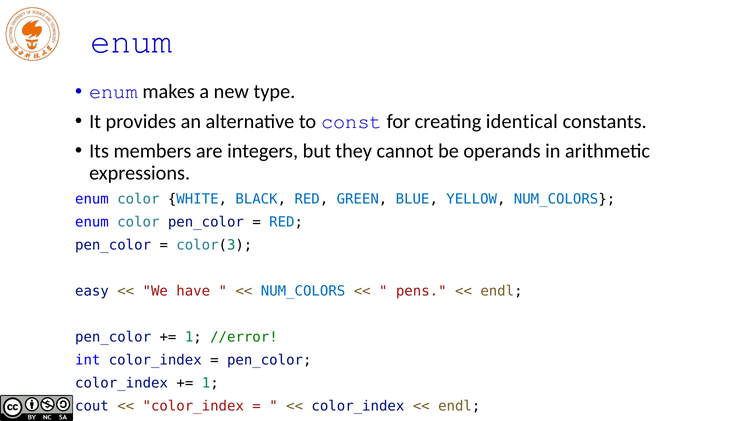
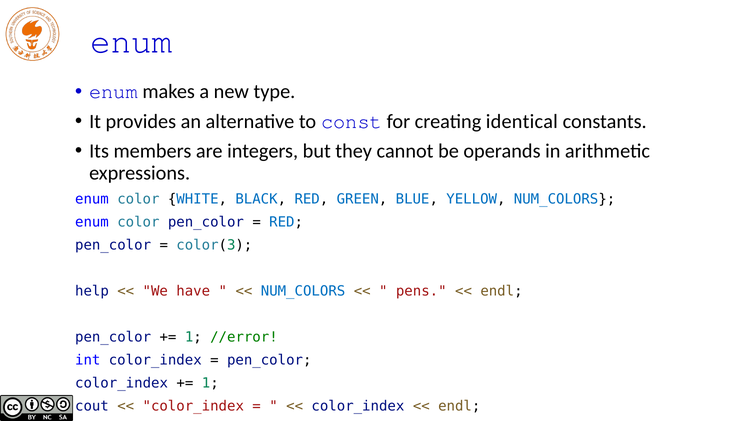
easy: easy -> help (92, 291)
